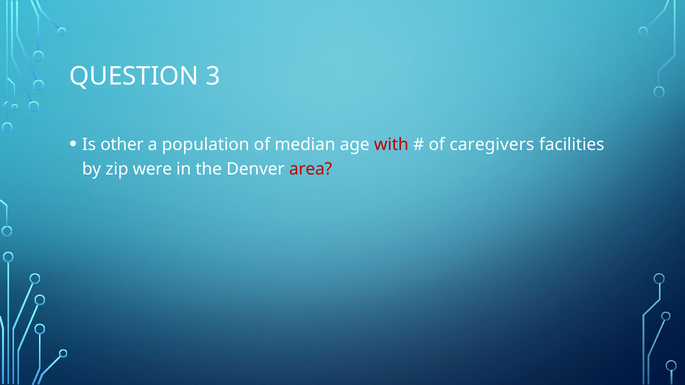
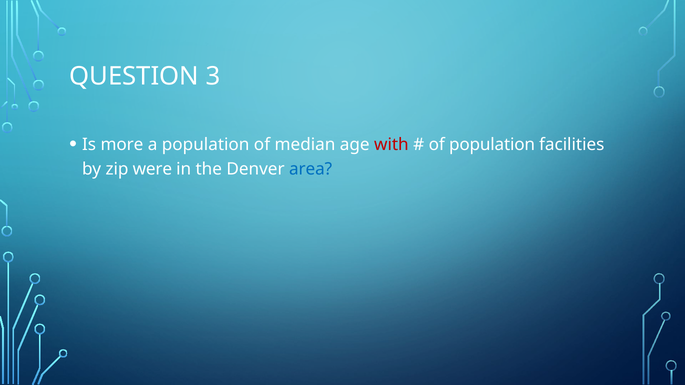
other: other -> more (122, 145)
of caregivers: caregivers -> population (492, 145)
area colour: red -> blue (311, 169)
